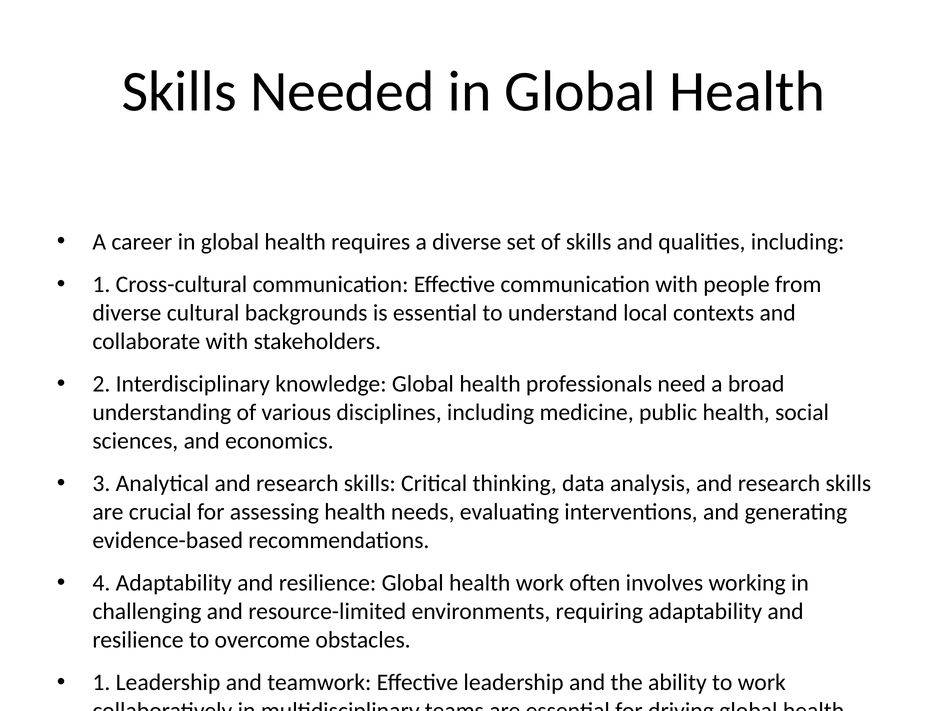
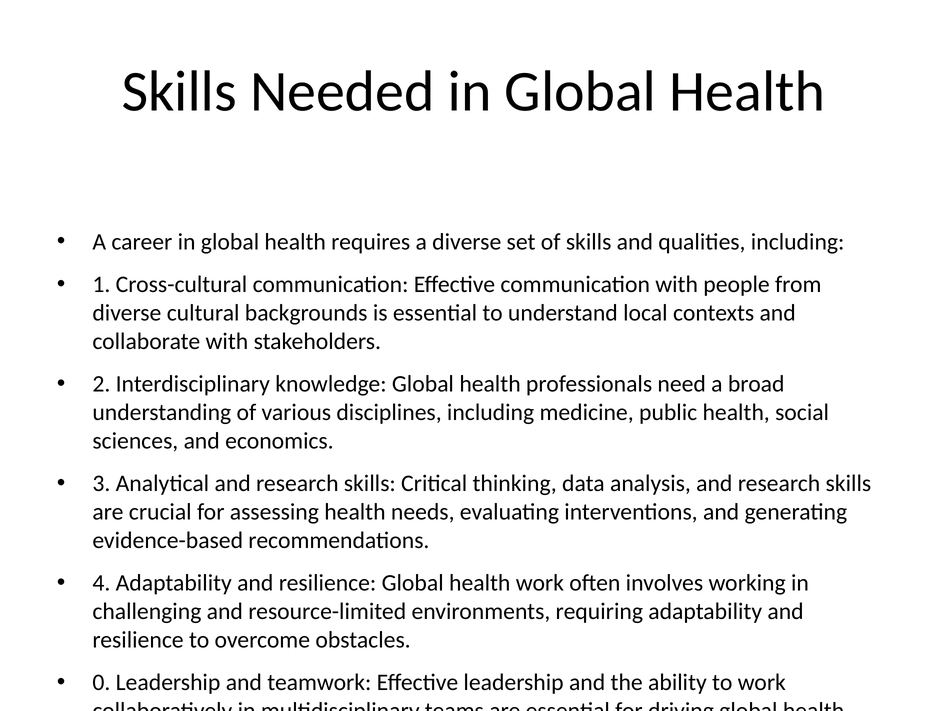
1: 1 -> 0 (101, 683)
